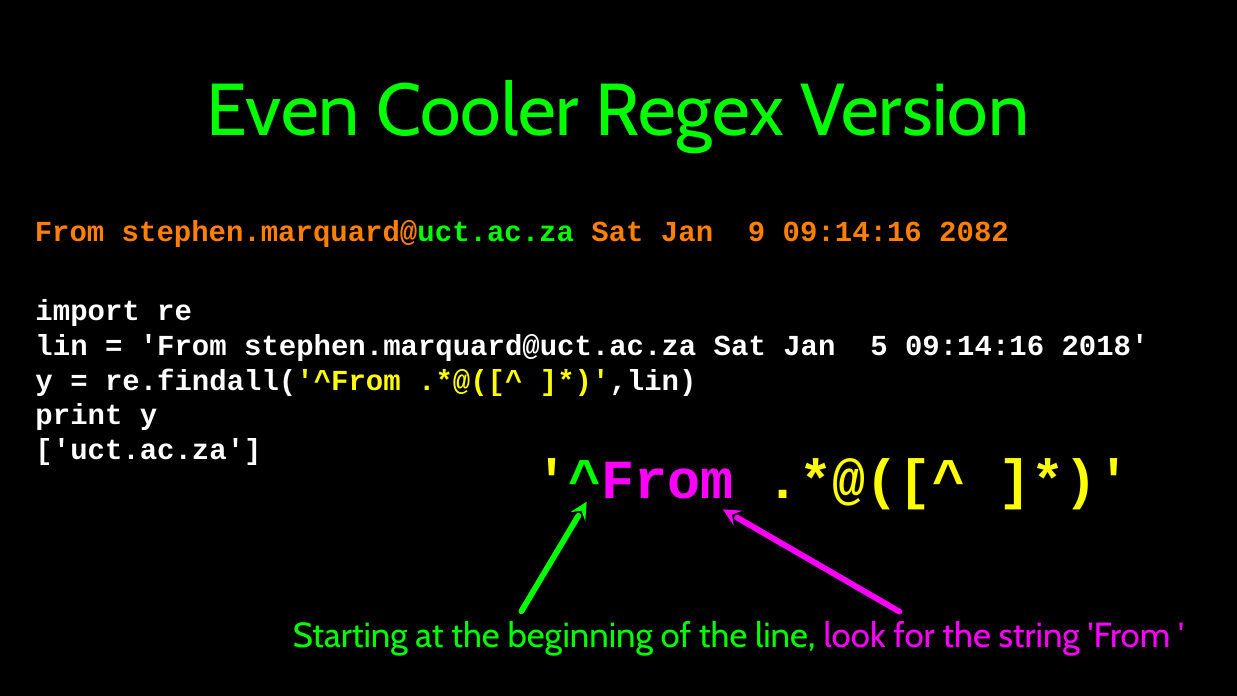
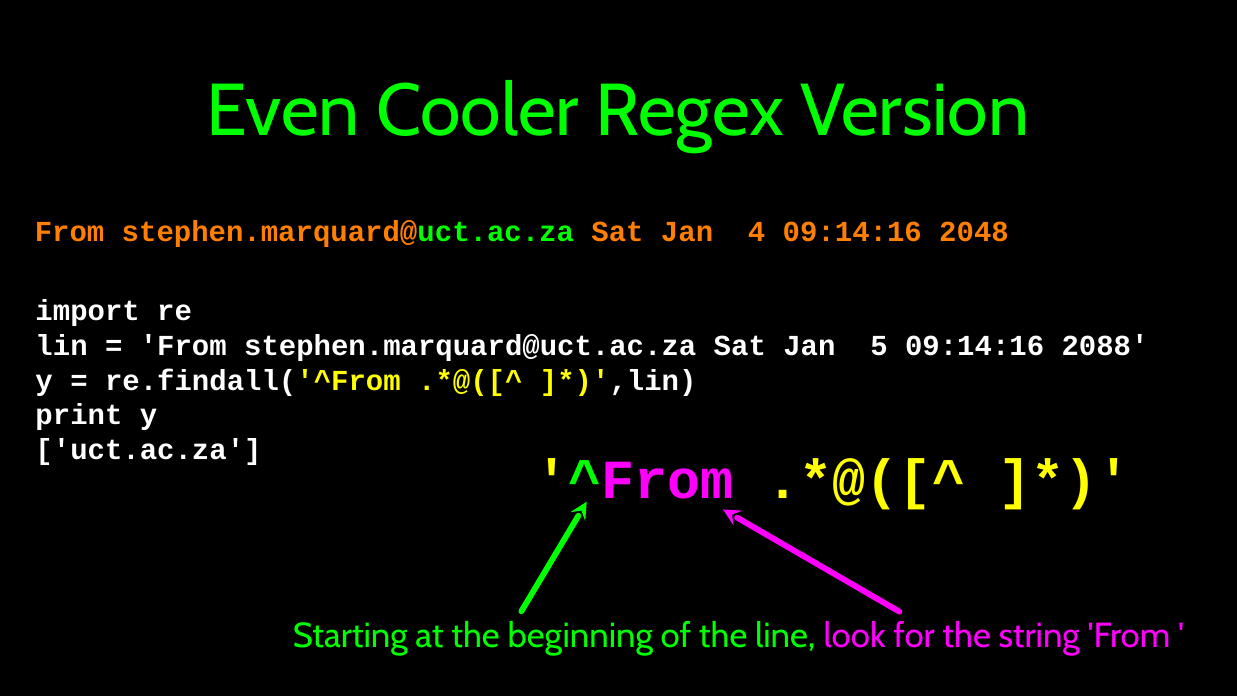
9: 9 -> 4 (757, 232)
2082: 2082 -> 2048 (974, 232)
2018: 2018 -> 2088 (1105, 346)
